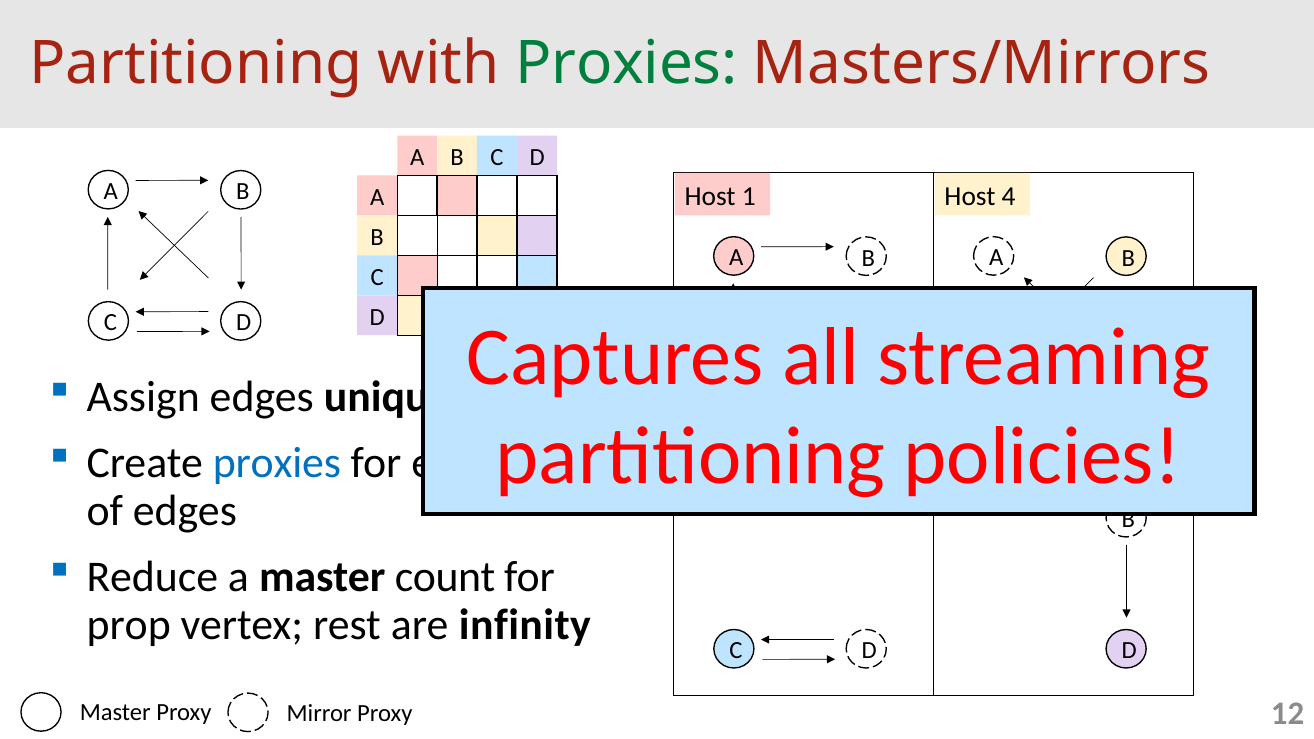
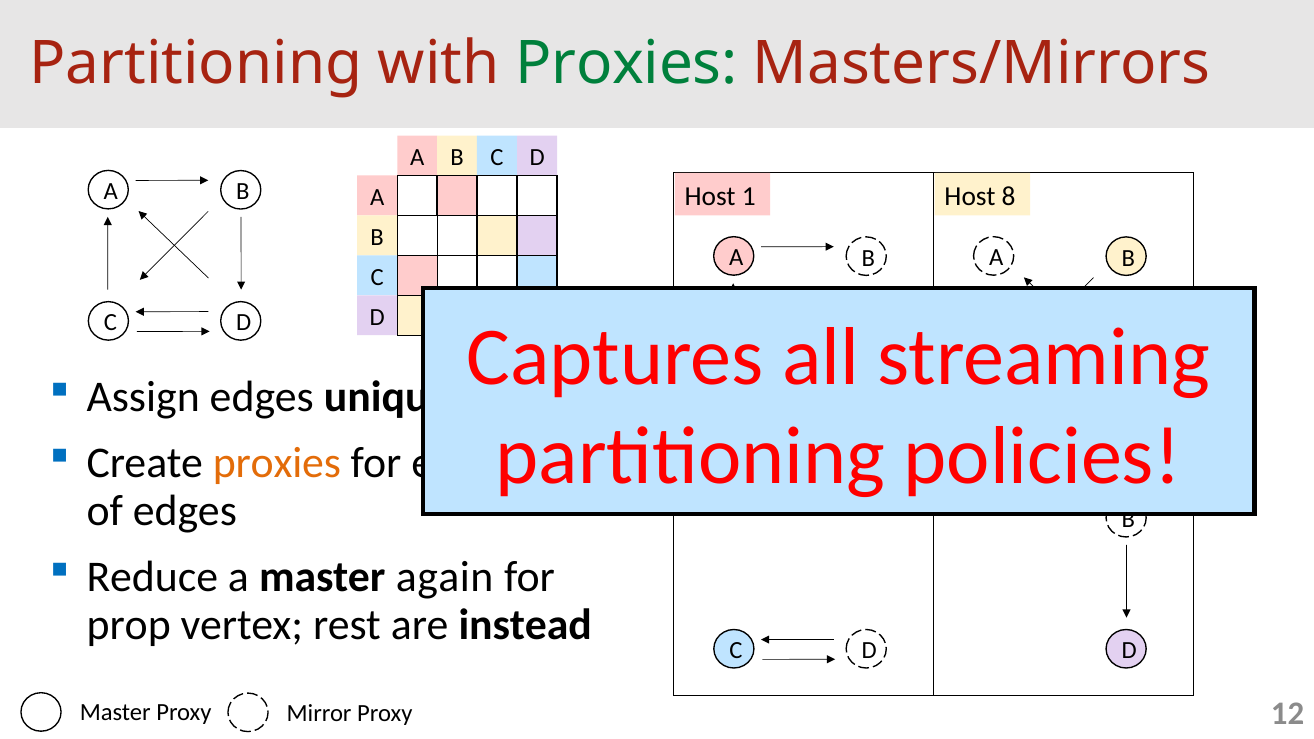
4: 4 -> 8 (1009, 196)
proxies colour: blue -> orange (277, 464)
count: count -> again (445, 577)
infinity: infinity -> instead (525, 625)
